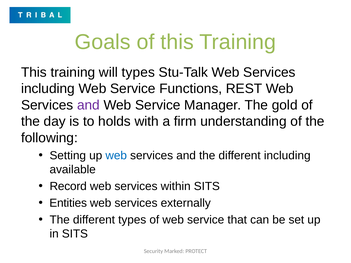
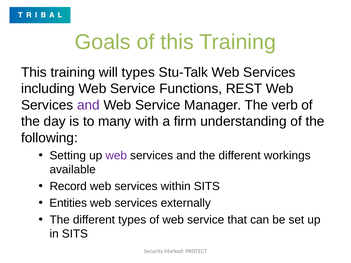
gold: gold -> verb (285, 105)
holds: holds -> many (115, 121)
web colour: blue -> purple (116, 156)
different including: including -> workings (287, 156)
